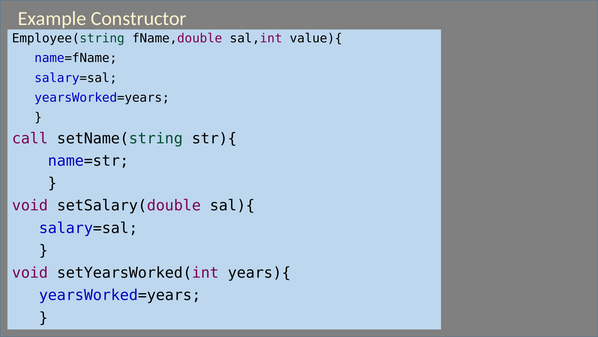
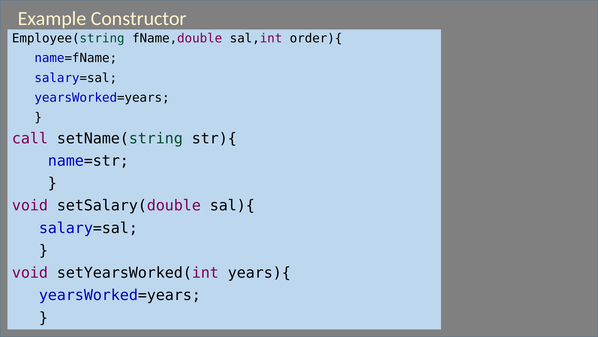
value){: value){ -> order){ (316, 38)
